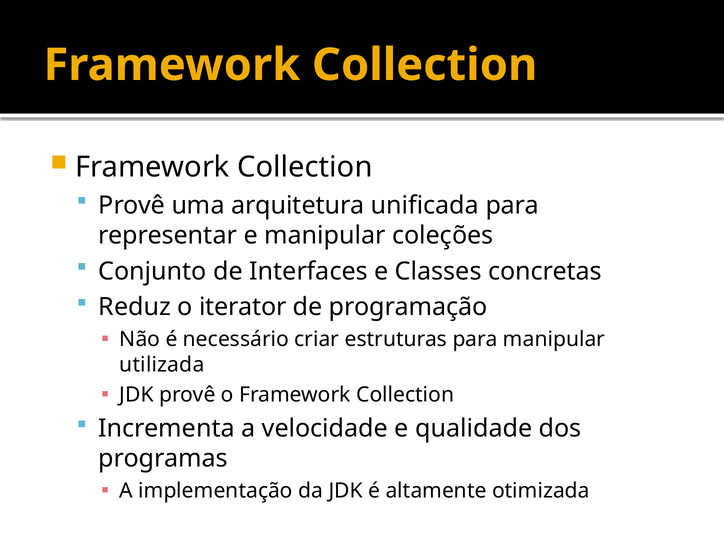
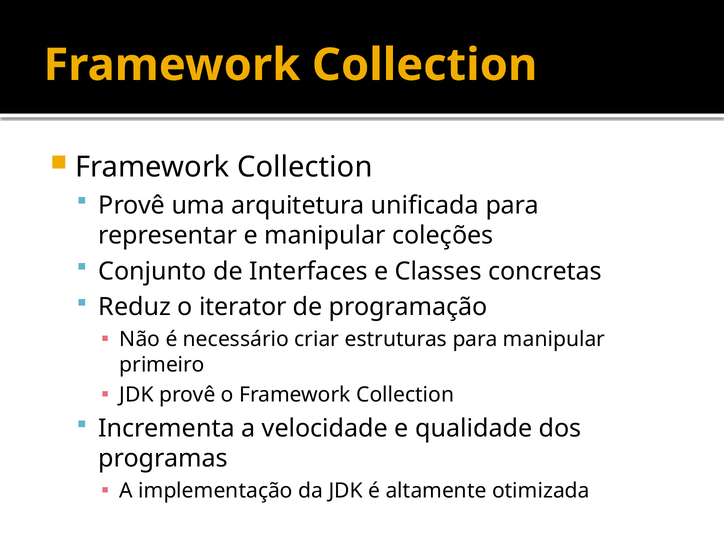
utilizada: utilizada -> primeiro (162, 365)
